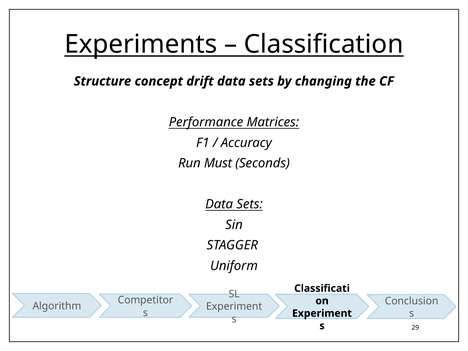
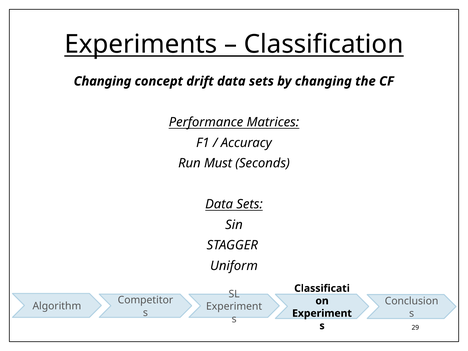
Structure: Structure -> Changing (103, 81)
